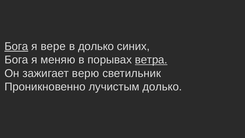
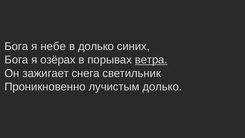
Бога underline: present -> none (16, 46)
вере: вере -> небе (53, 46)
меняю: меняю -> озёрах (58, 60)
верю: верю -> снега (86, 73)
